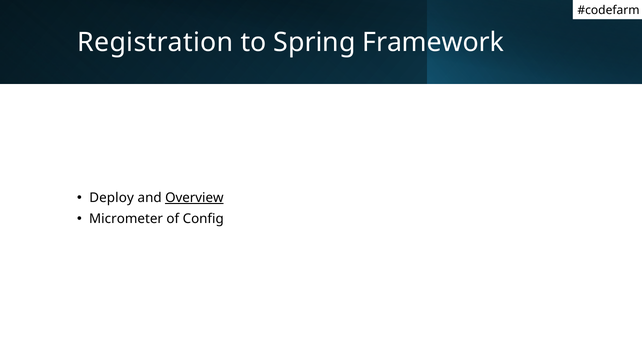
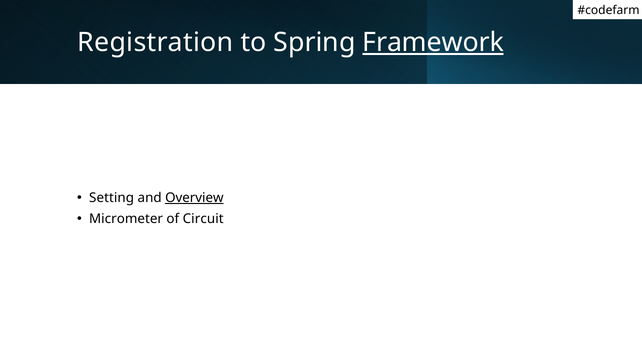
Framework underline: none -> present (433, 43)
Deploy: Deploy -> Setting (112, 198)
Config: Config -> Circuit (203, 219)
